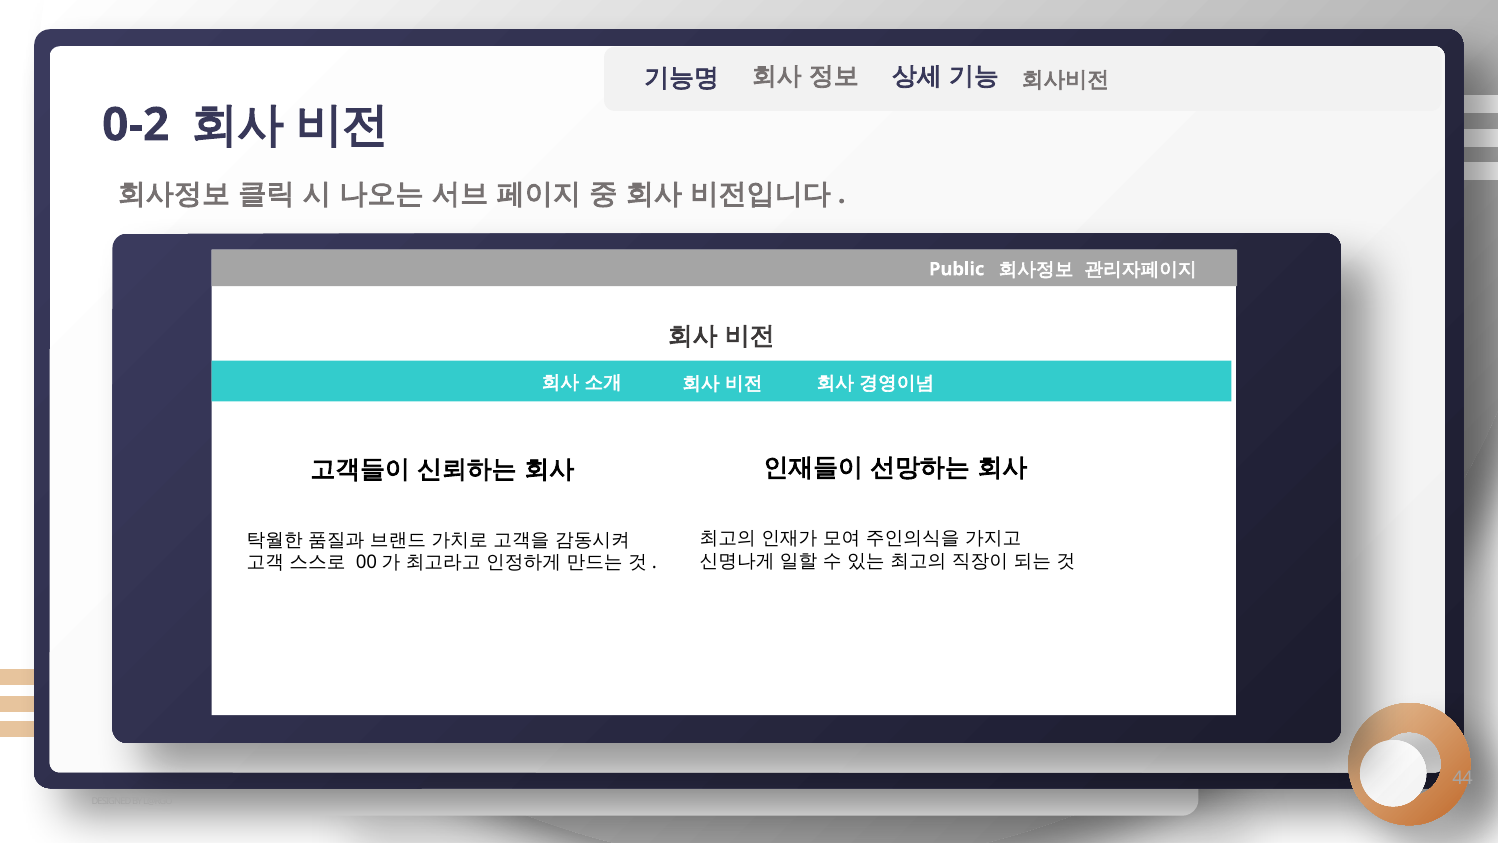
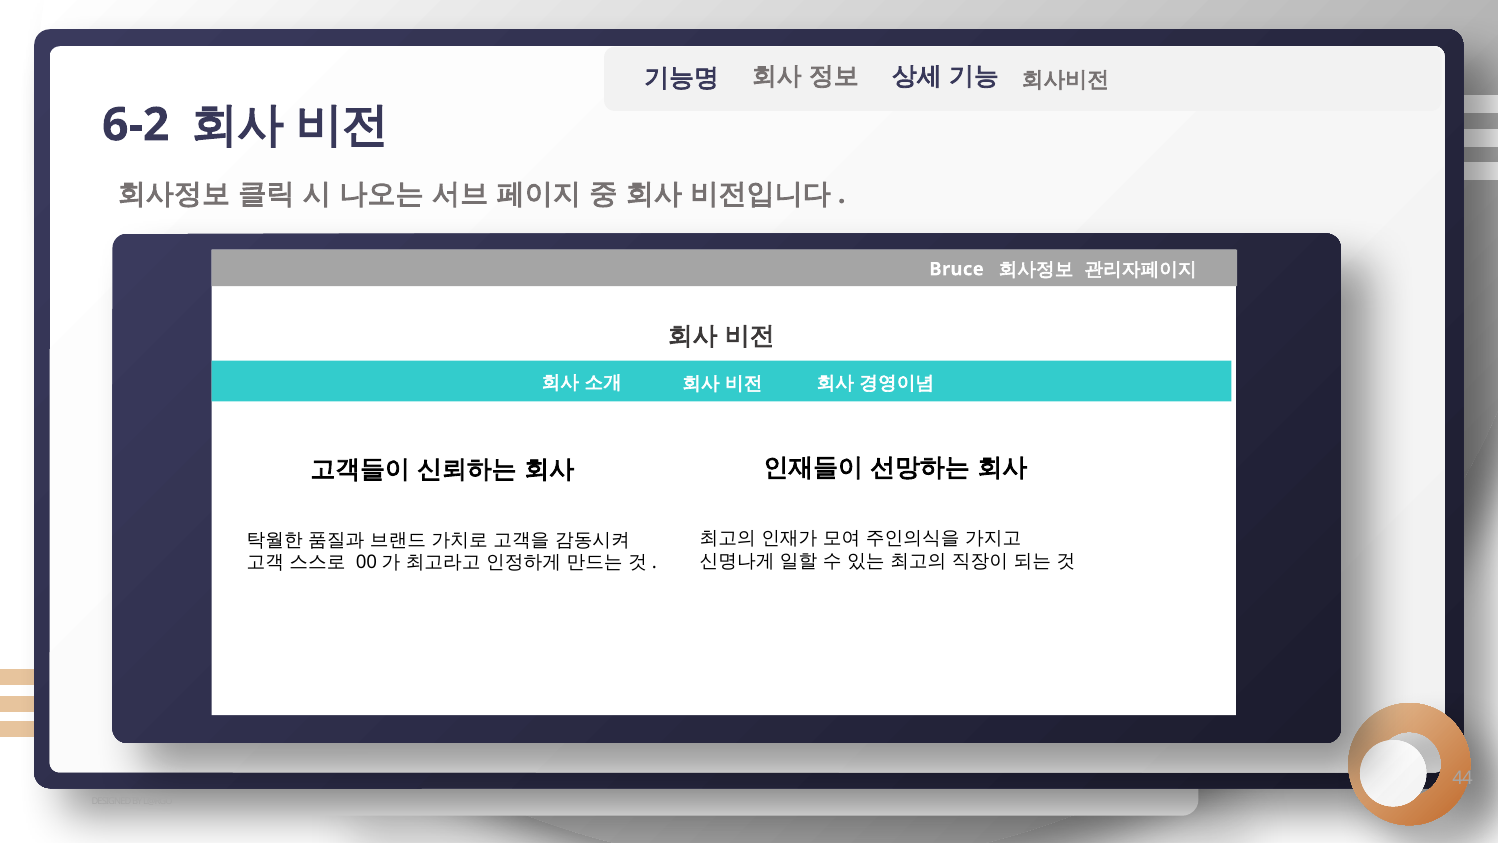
0-2: 0-2 -> 6-2 (136, 125)
Public: Public -> Bruce (957, 269)
